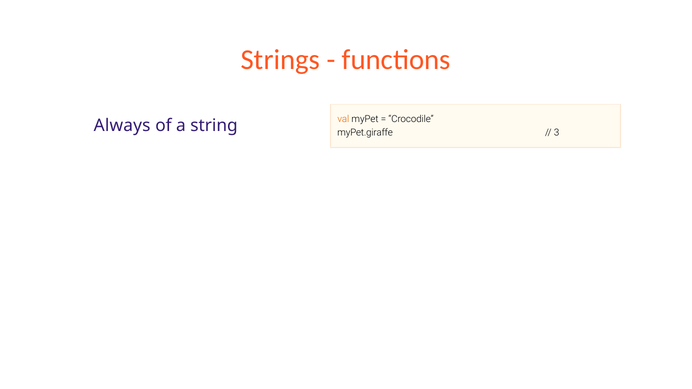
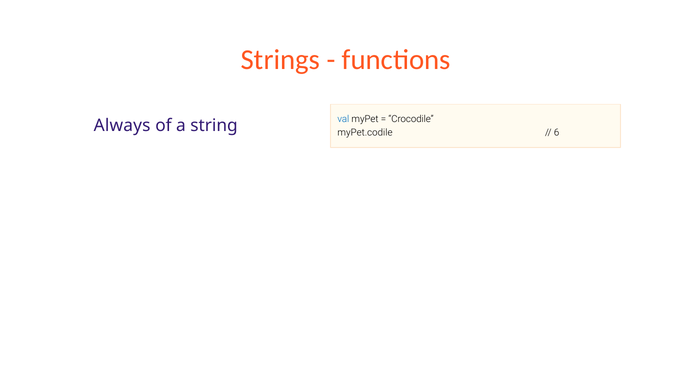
val colour: orange -> blue (343, 119)
myPet.giraffe: myPet.giraffe -> myPet.codile (365, 133)
3: 3 -> 6 (557, 133)
